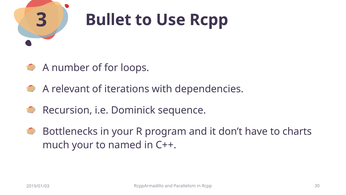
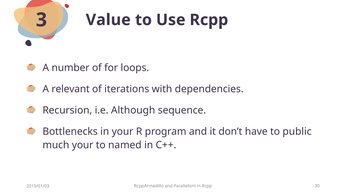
Bullet: Bullet -> Value (108, 20)
Dominick: Dominick -> Although (133, 110)
charts: charts -> public (297, 131)
